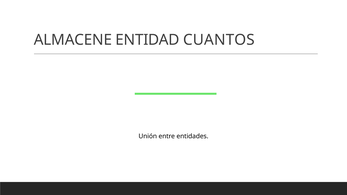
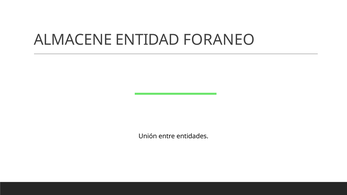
CUANTOS: CUANTOS -> FORANEO (219, 40)
